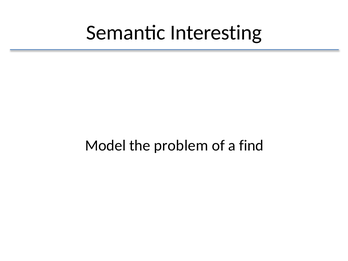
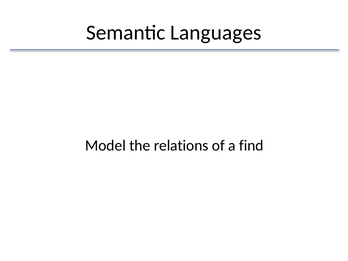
Interesting: Interesting -> Languages (216, 33)
problem: problem -> relations (181, 145)
